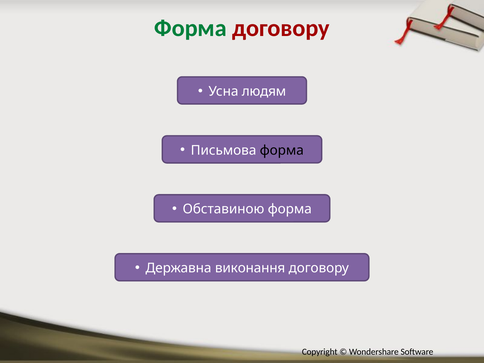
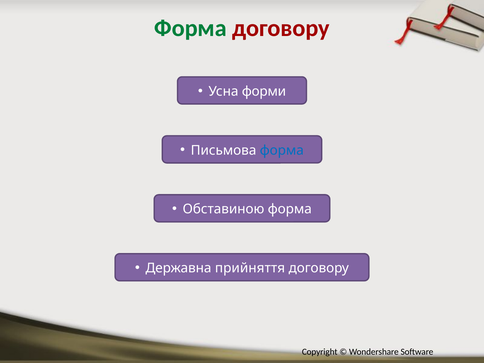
людям: людям -> форми (264, 91)
форма colour: black -> blue (282, 150)
виконання: виконання -> прийняття (250, 268)
